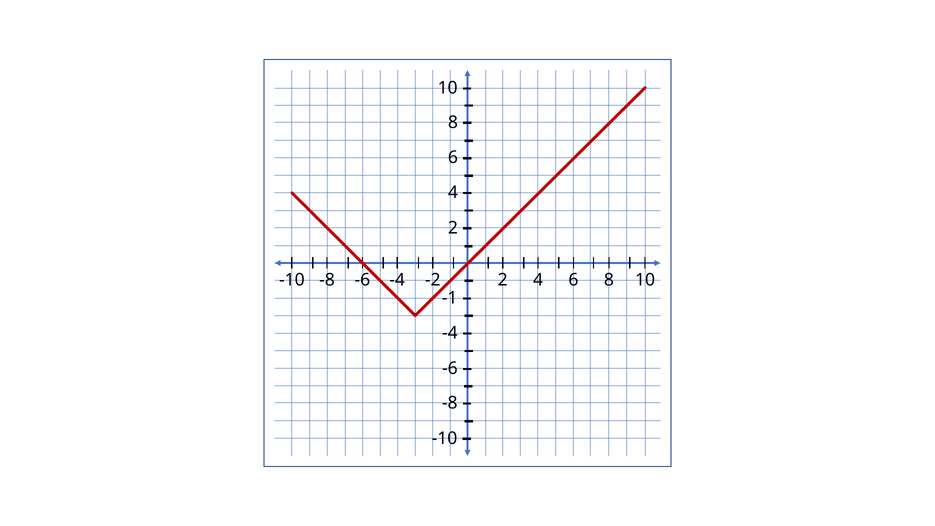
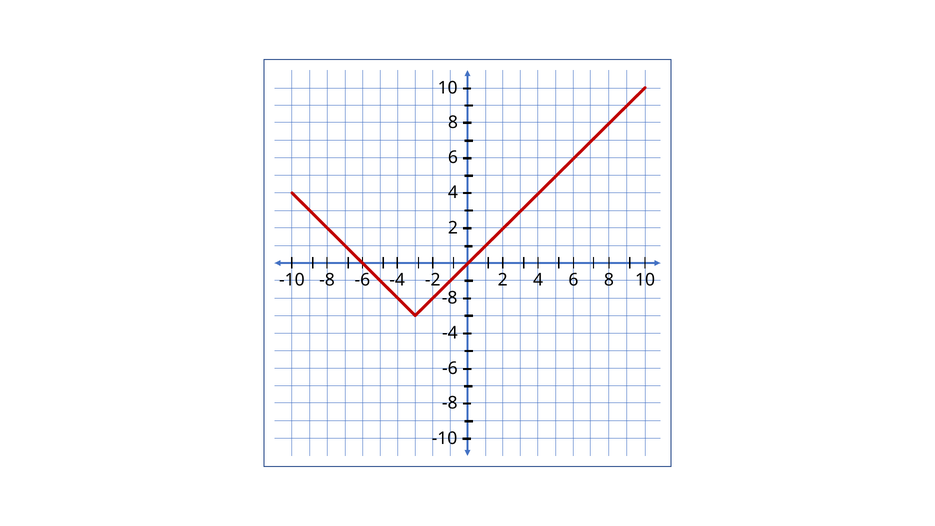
-1: -1 -> -8 (450, 298)
